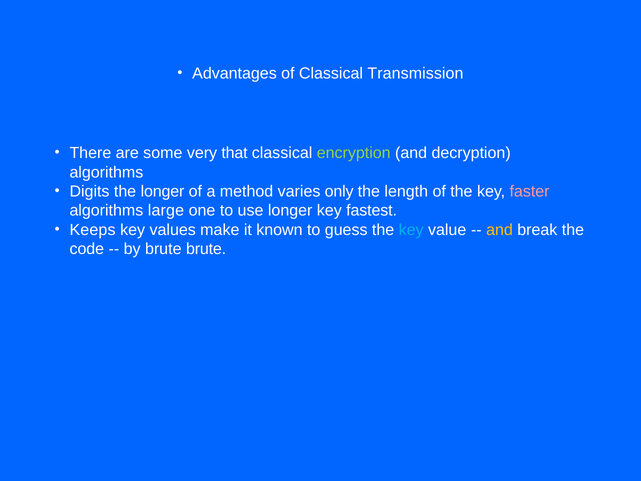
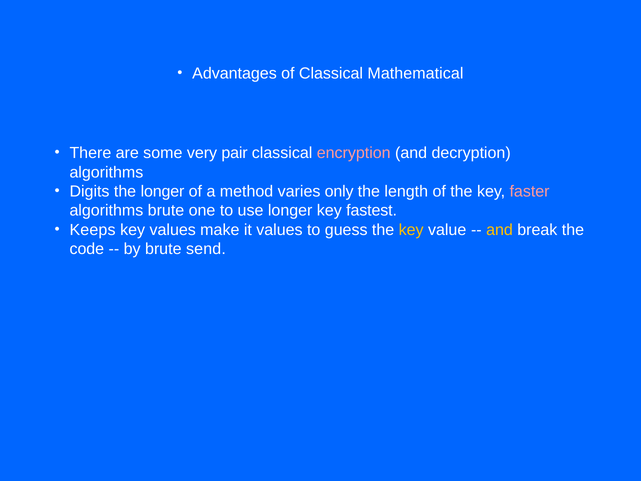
Transmission: Transmission -> Mathematical (415, 73)
that: that -> pair (235, 153)
encryption colour: light green -> pink (354, 153)
algorithms large: large -> brute (166, 211)
it known: known -> values (279, 230)
key colour: light blue -> yellow (411, 230)
brute brute: brute -> send (206, 249)
